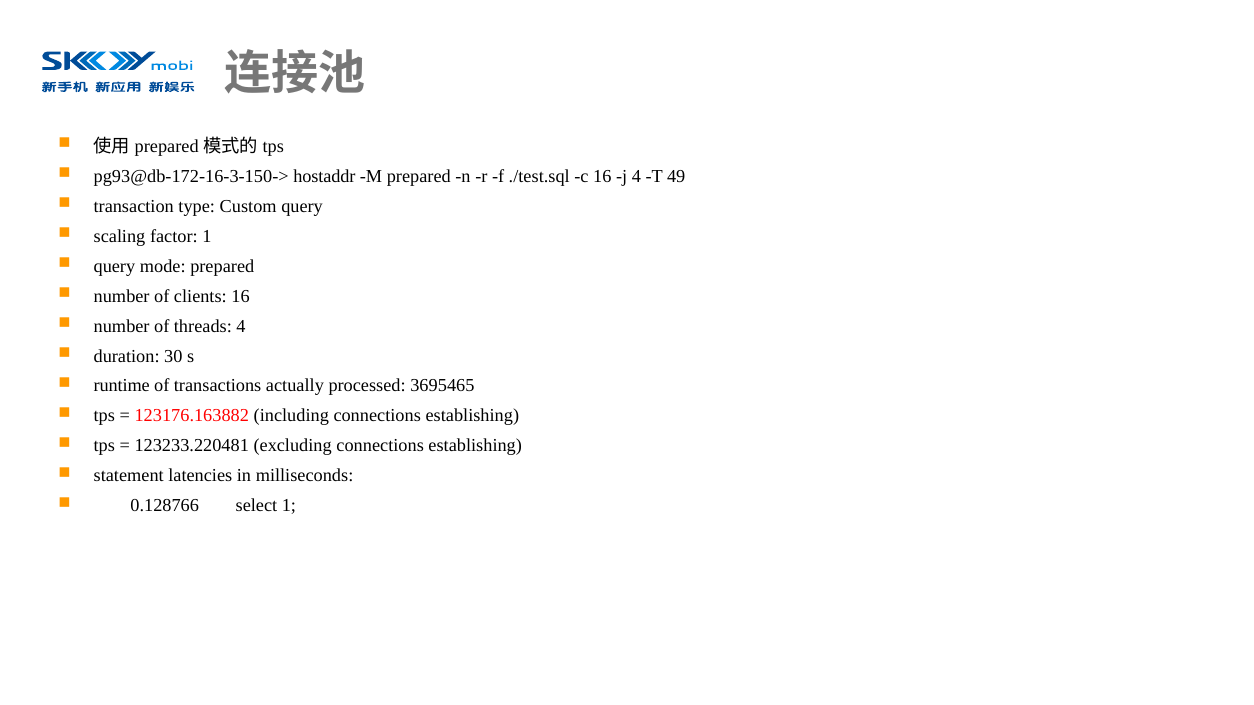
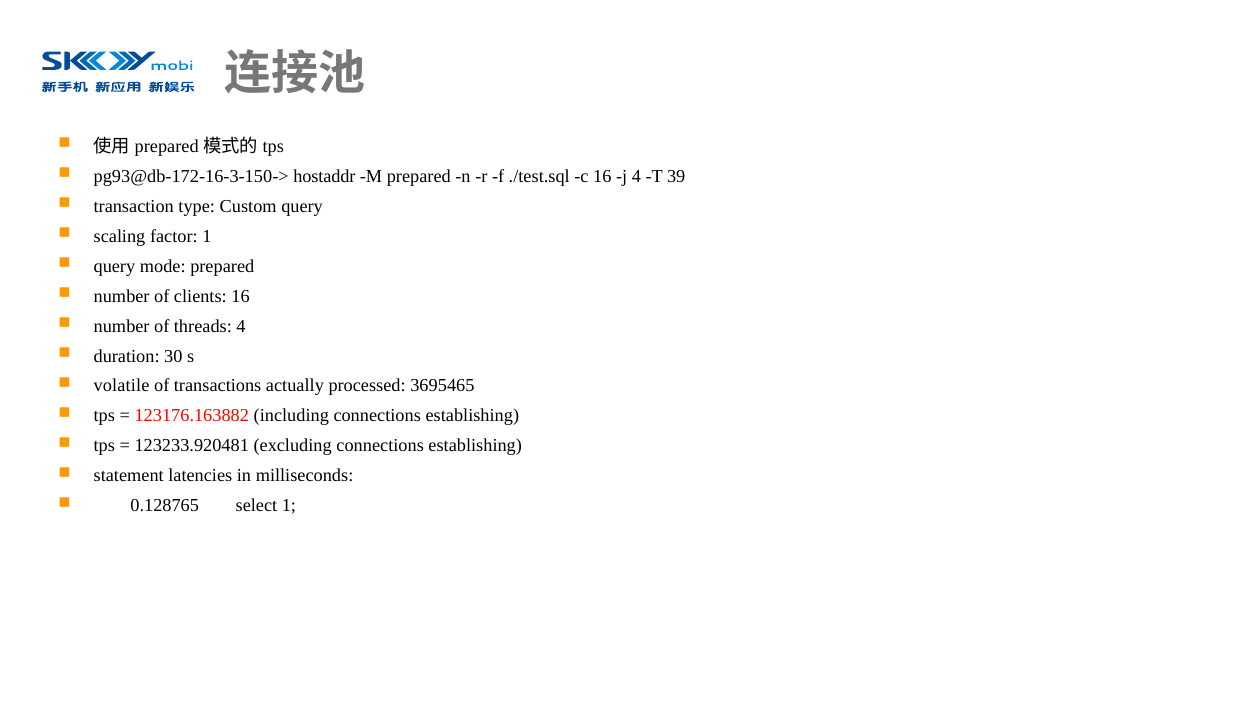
49: 49 -> 39 (676, 176)
runtime: runtime -> volatile (122, 386)
123233.220481: 123233.220481 -> 123233.920481 (192, 446)
0.128766: 0.128766 -> 0.128765 (165, 506)
